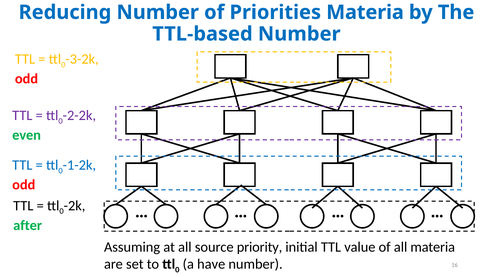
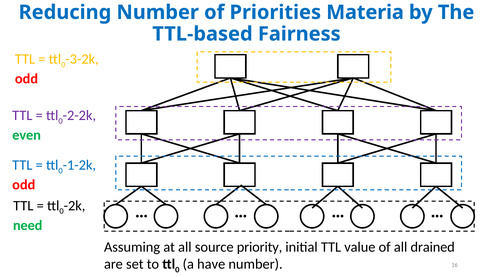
TTL-based Number: Number -> Fairness (299, 34)
after: after -> need (28, 226)
all materia: materia -> drained (433, 247)
